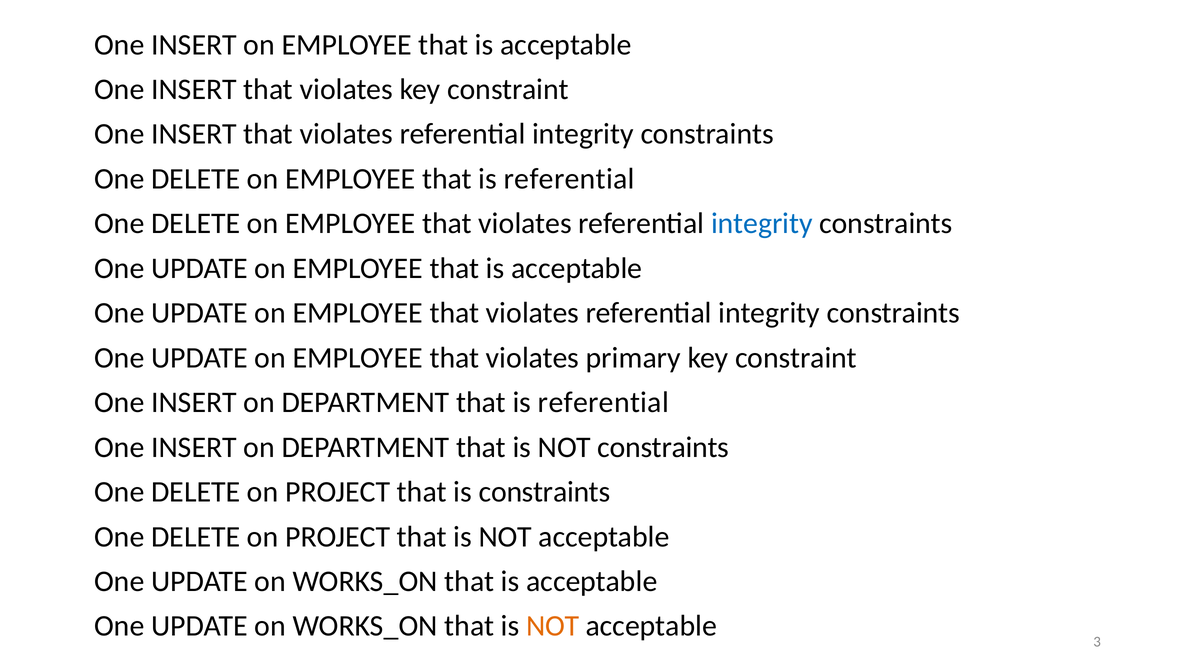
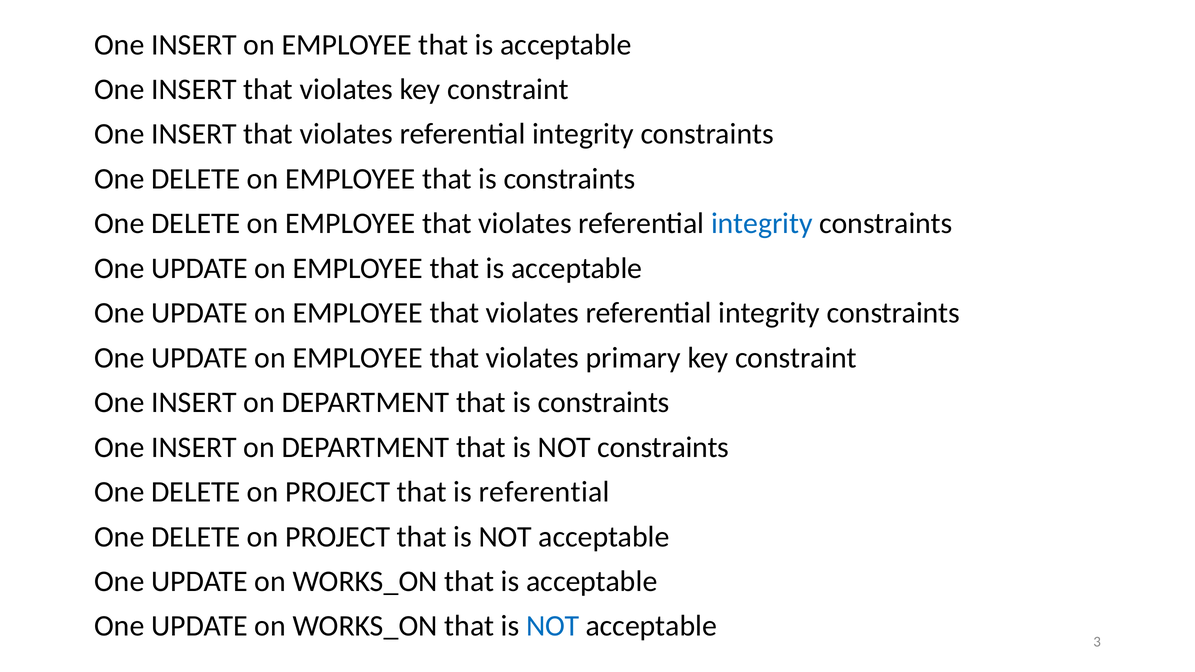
EMPLOYEE that is referential: referential -> constraints (569, 179)
DEPARTMENT that is referential: referential -> constraints (604, 403)
is constraints: constraints -> referential (544, 492)
NOT colour: orange -> blue (553, 626)
